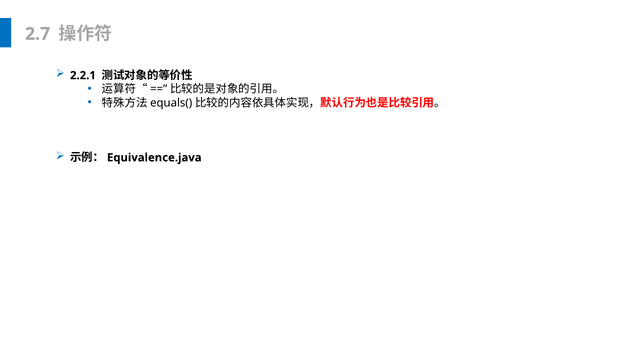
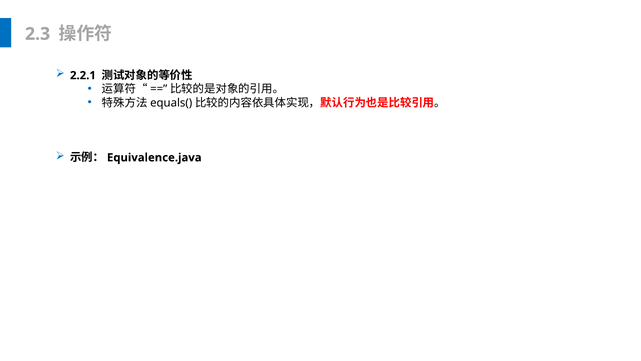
2.7: 2.7 -> 2.3 (38, 34)
